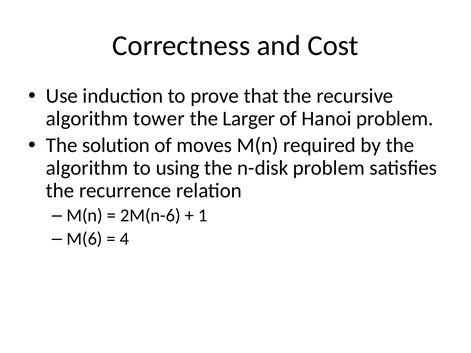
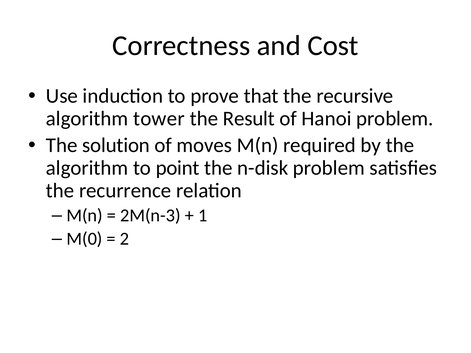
Larger: Larger -> Result (249, 119)
using: using -> point (178, 168)
2M(n-6: 2M(n-6 -> 2M(n-3 (150, 216)
M(6: M(6 -> M(0 (85, 239)
4: 4 -> 2 (125, 239)
